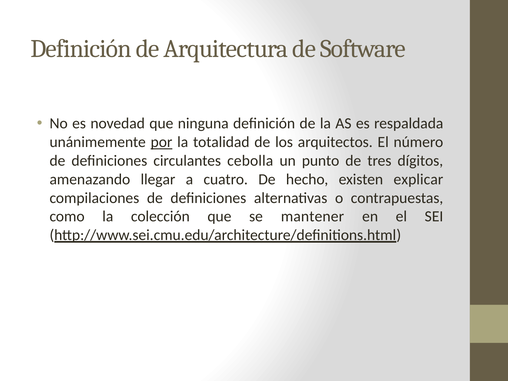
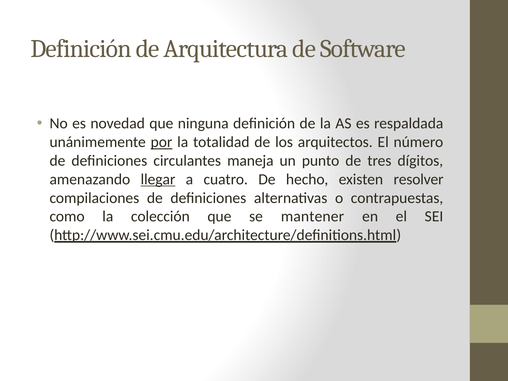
cebolla: cebolla -> maneja (250, 161)
llegar underline: none -> present (158, 179)
explicar: explicar -> resolver (419, 179)
